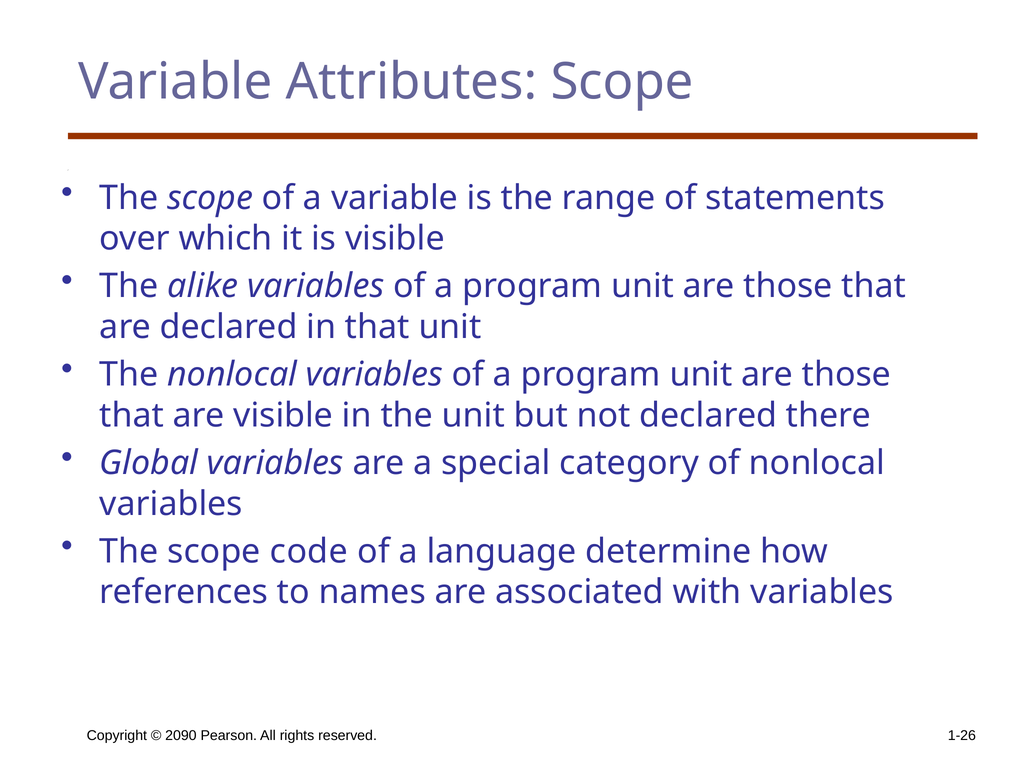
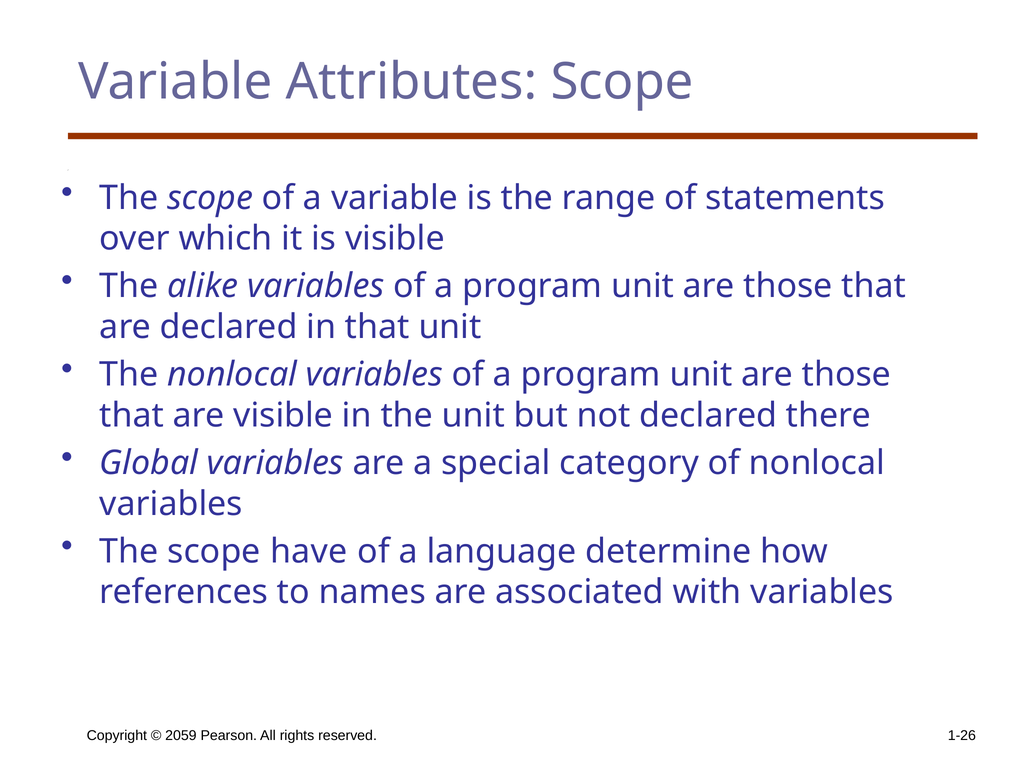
code: code -> have (309, 551)
2090: 2090 -> 2059 (181, 735)
